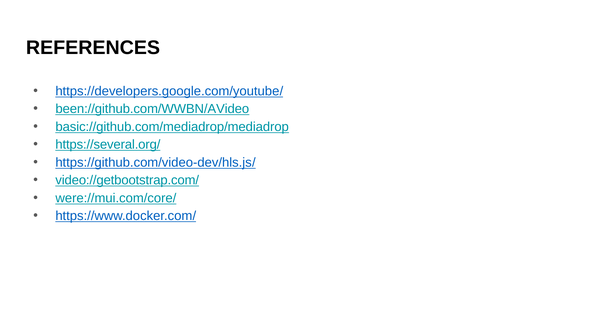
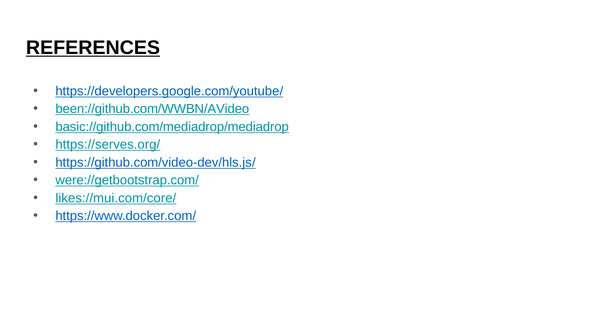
REFERENCES underline: none -> present (93, 48)
https://several.org/: https://several.org/ -> https://serves.org/ (108, 145)
video://getbootstrap.com/: video://getbootstrap.com/ -> were://getbootstrap.com/ (127, 180)
were://mui.com/core/: were://mui.com/core/ -> likes://mui.com/core/ (116, 198)
